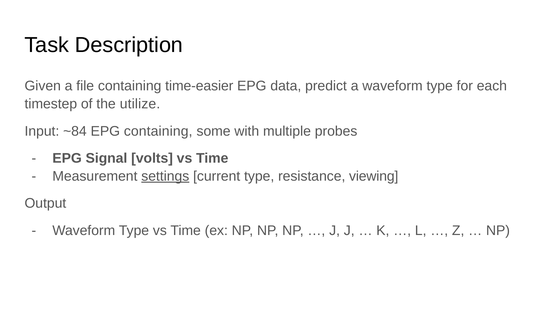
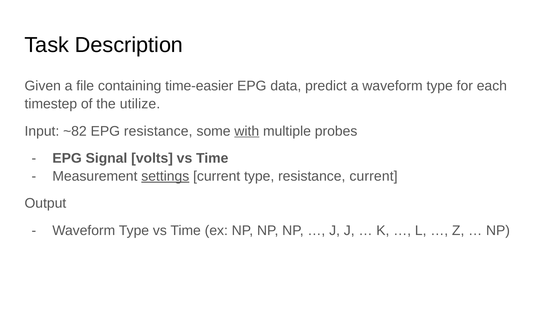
~84: ~84 -> ~82 (75, 131)
EPG containing: containing -> resistance (158, 131)
with underline: none -> present (247, 131)
resistance viewing: viewing -> current (374, 176)
